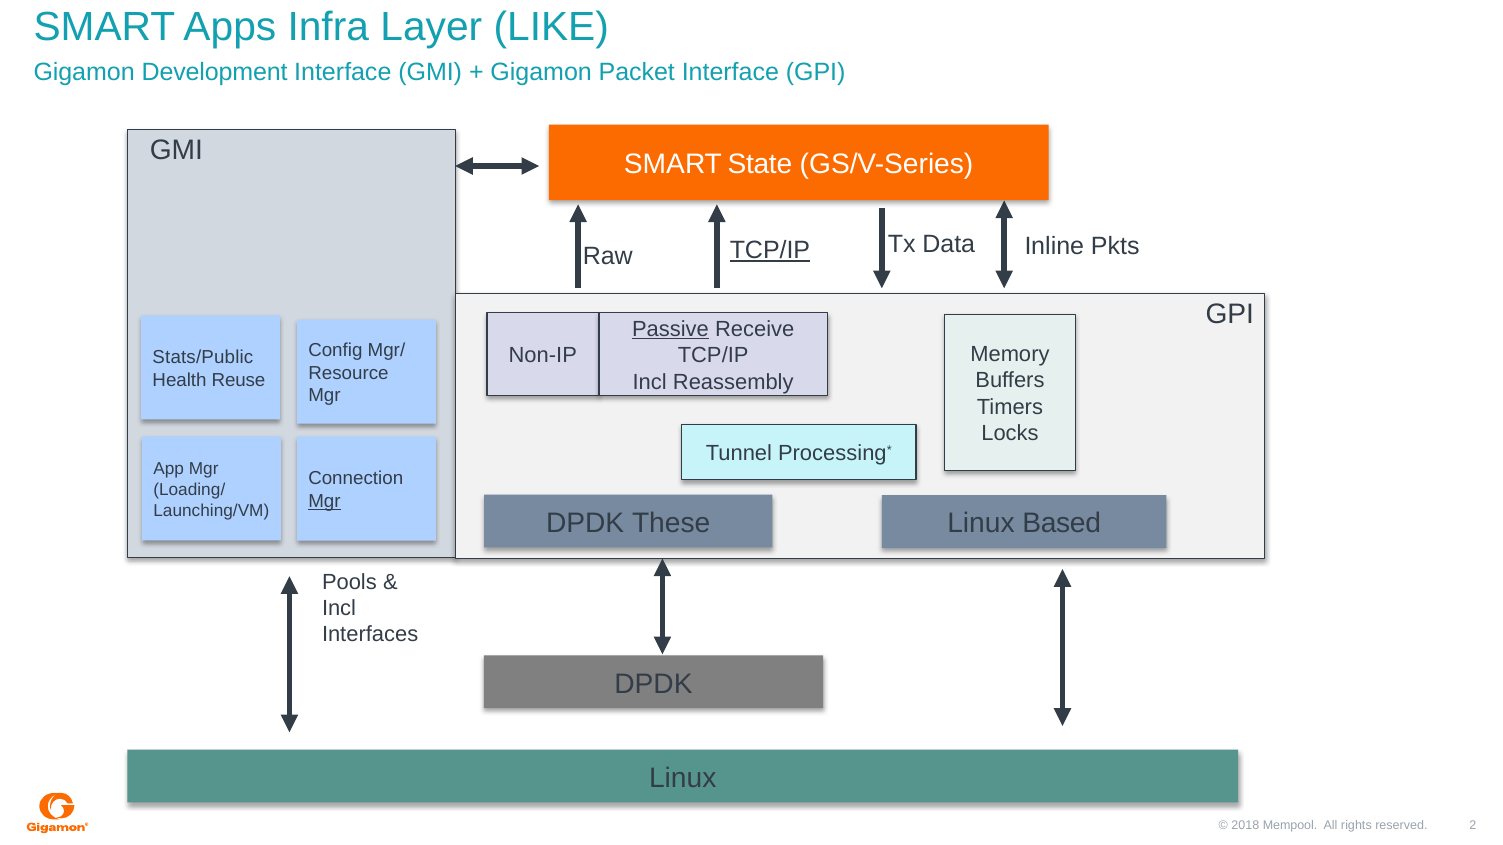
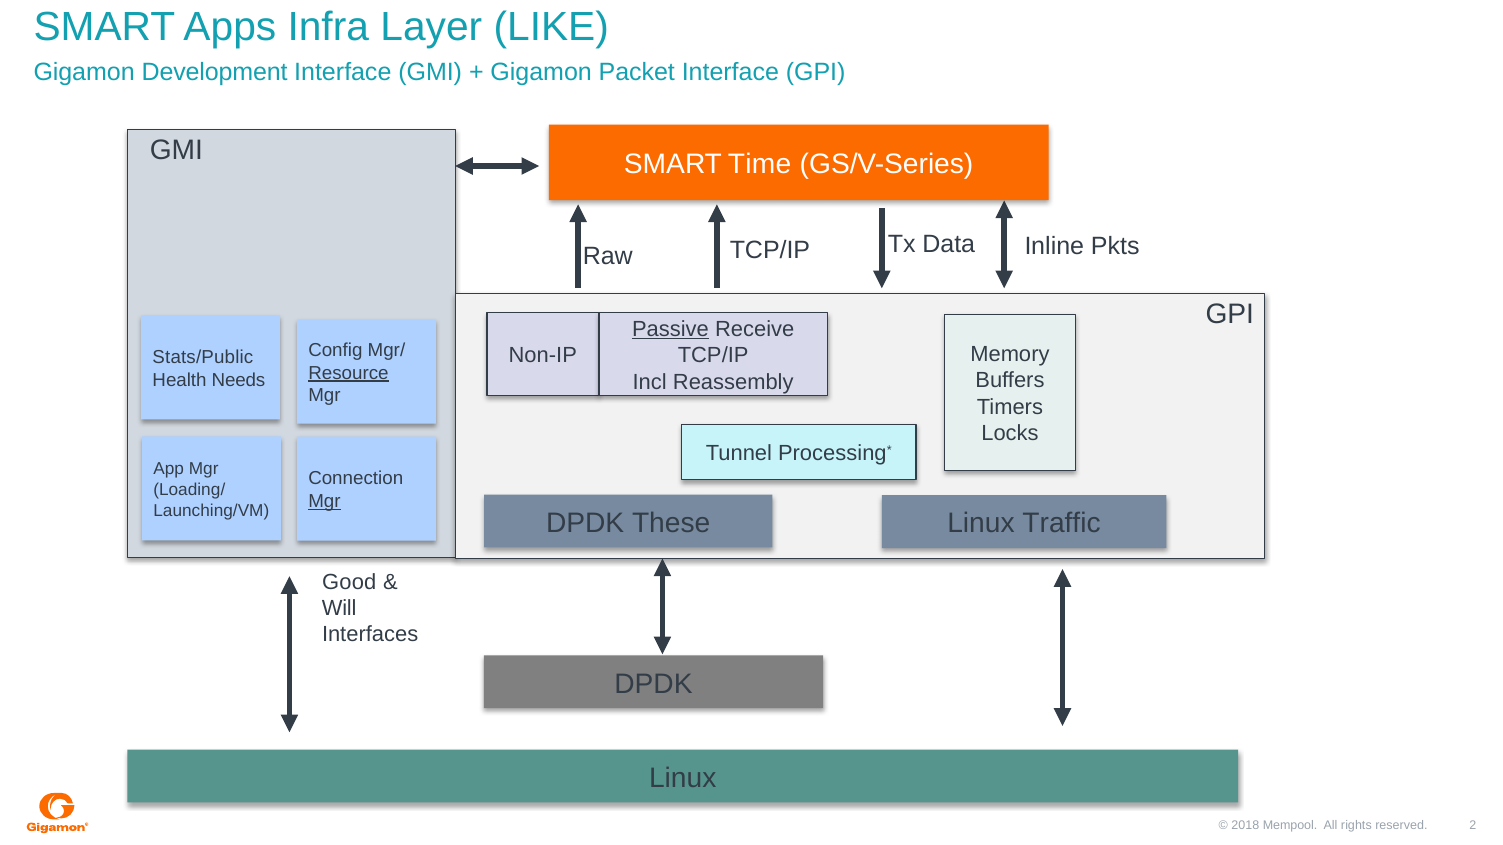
State: State -> Time (760, 164)
TCP/IP underline: present -> none (770, 251)
Resource underline: none -> present (349, 373)
Reuse: Reuse -> Needs (238, 380)
Based: Based -> Traffic (1062, 524)
Pools: Pools -> Good (349, 582)
Incl: Incl -> Will (339, 608)
